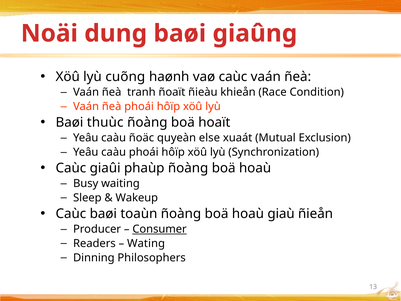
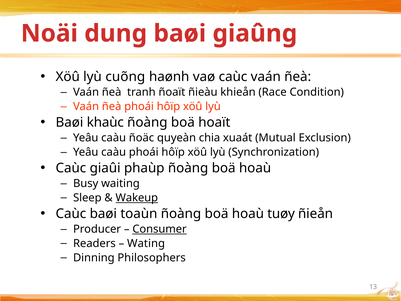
thuùc: thuùc -> khaùc (105, 122)
else: else -> chia (209, 138)
Wakeup underline: none -> present (137, 198)
giaù: giaù -> tuøy (281, 214)
